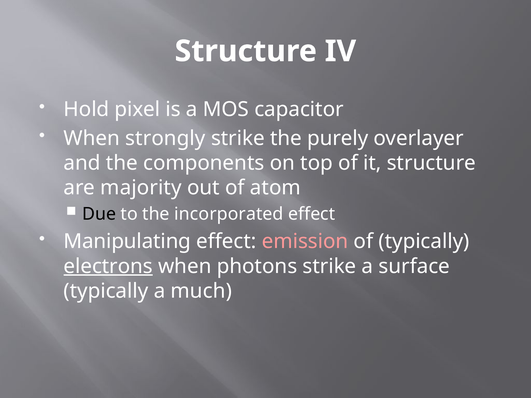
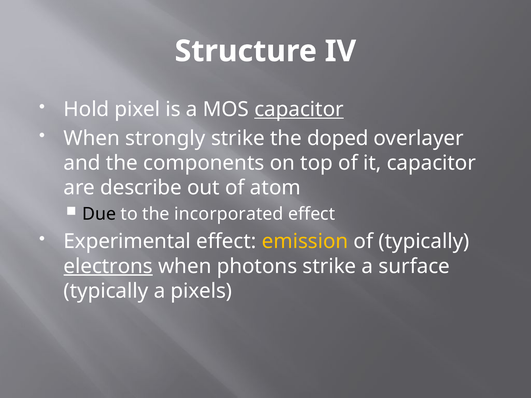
capacitor underline: none -> present (299, 109)
purely: purely -> doped (338, 138)
it structure: structure -> capacitor (431, 163)
majority: majority -> describe (141, 188)
Manipulating: Manipulating -> Experimental (127, 242)
emission colour: pink -> yellow (305, 242)
much: much -> pixels (201, 291)
